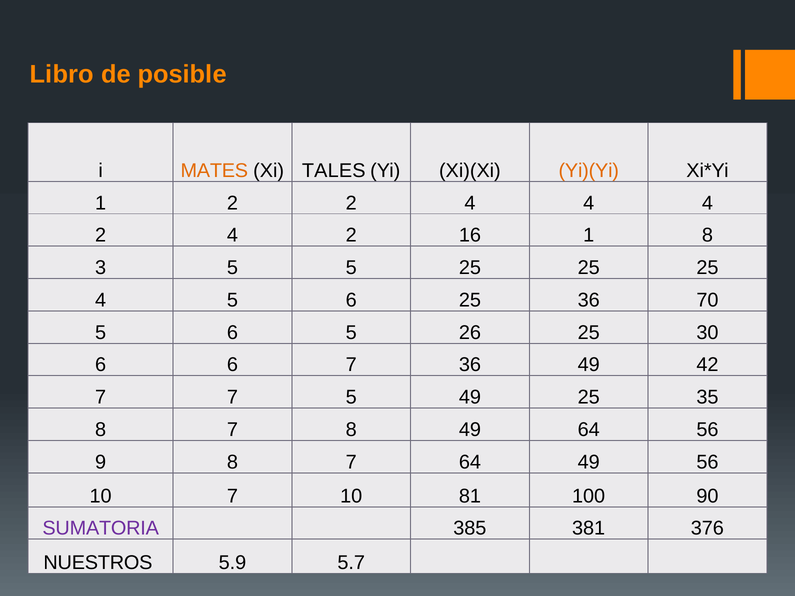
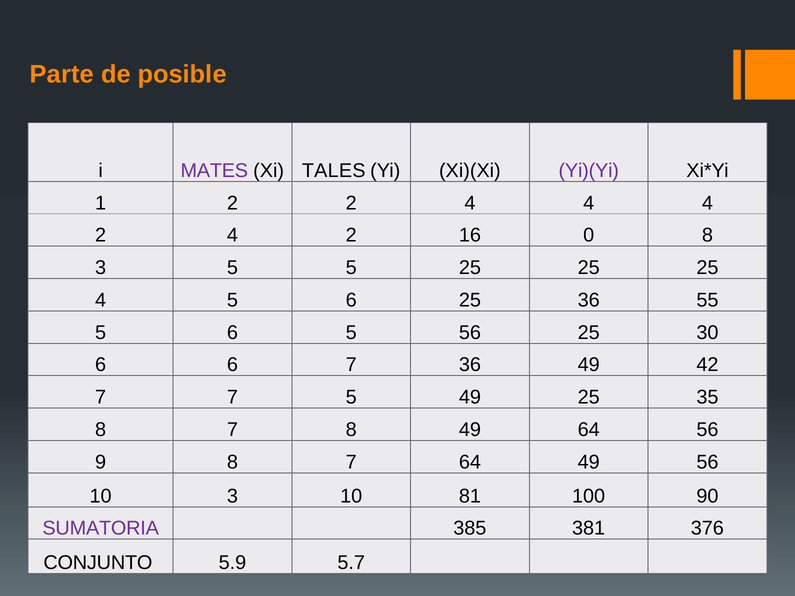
Libro: Libro -> Parte (62, 75)
MATES colour: orange -> purple (214, 171)
Yi)(Yi colour: orange -> purple (589, 171)
16 1: 1 -> 0 (589, 235)
70: 70 -> 55 (707, 300)
5 26: 26 -> 56 (470, 333)
10 7: 7 -> 3 (232, 496)
NUESTROS: NUESTROS -> CONJUNTO (98, 563)
